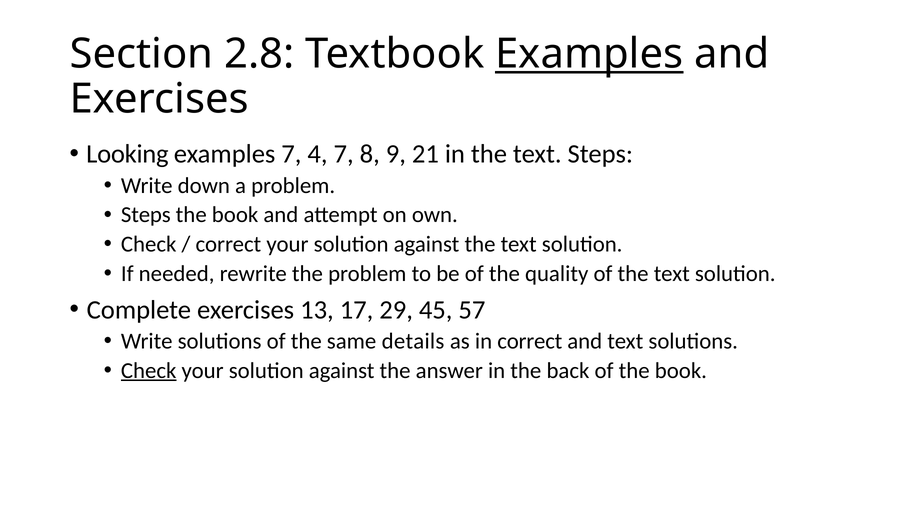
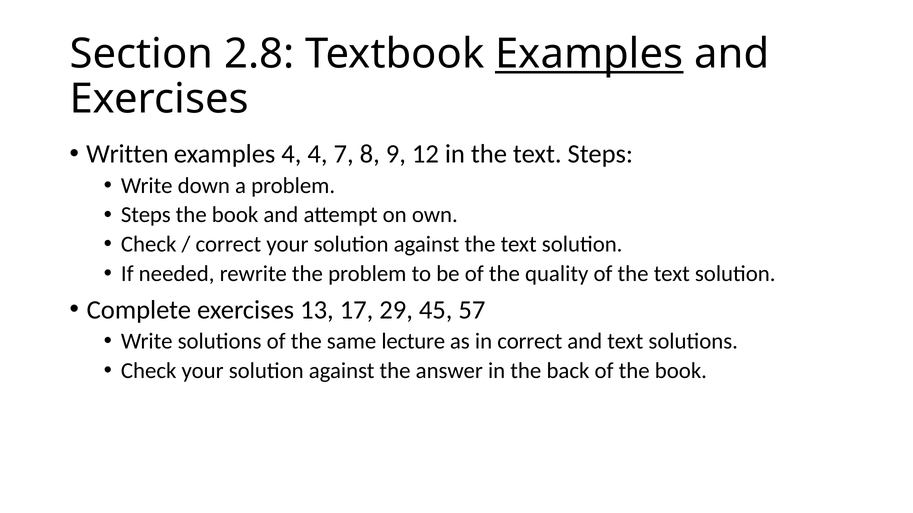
Looking: Looking -> Written (127, 154)
examples 7: 7 -> 4 (291, 154)
21: 21 -> 12 (425, 154)
details: details -> lecture (413, 342)
Check underline: present -> none (149, 371)
